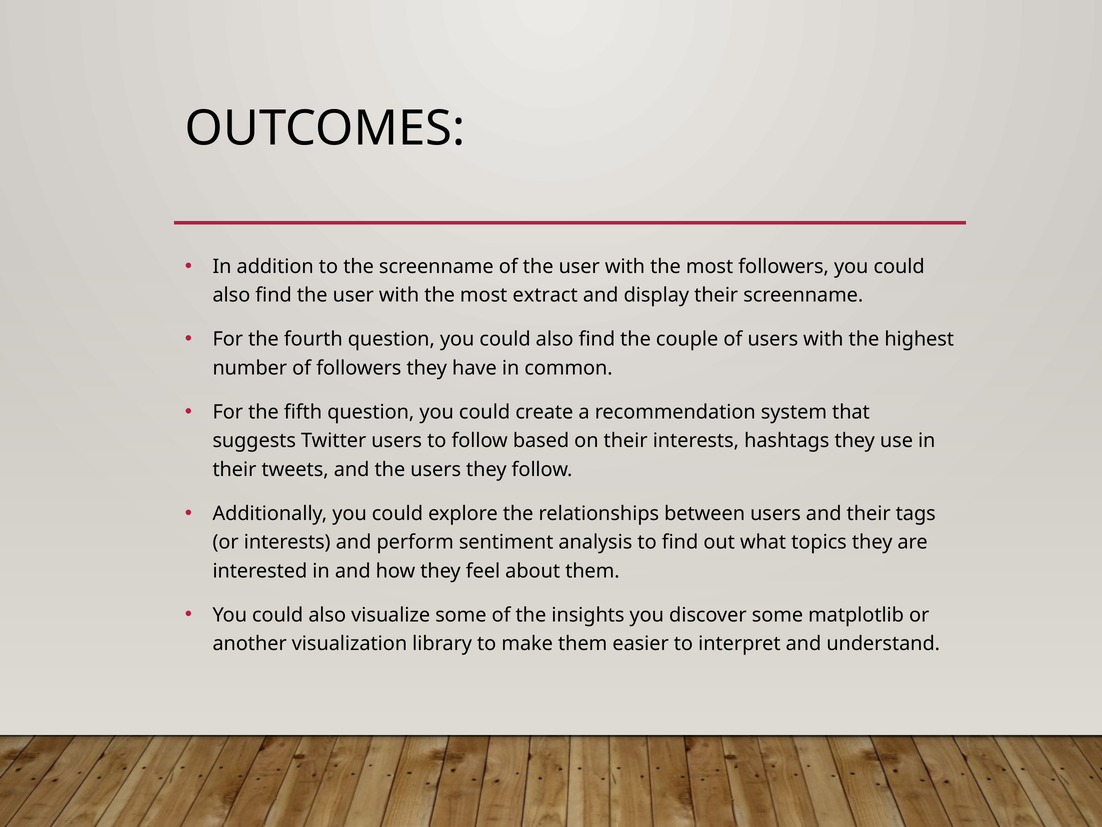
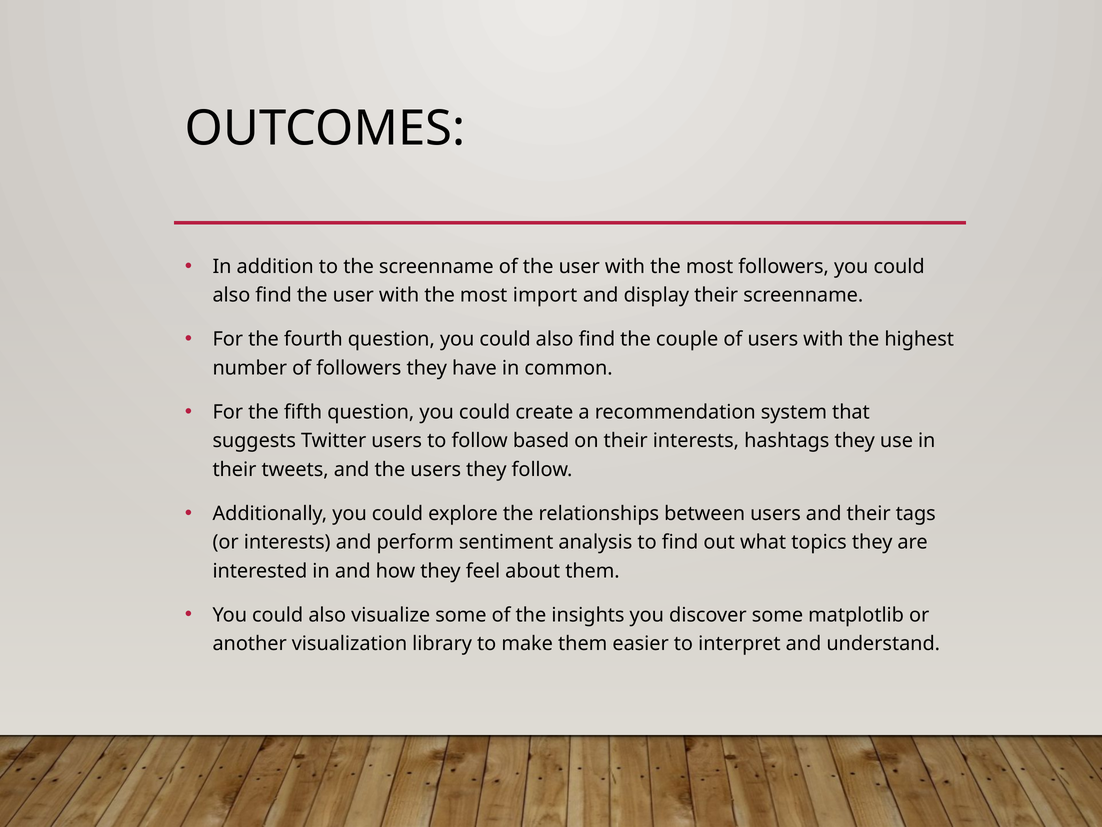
extract: extract -> import (545, 295)
